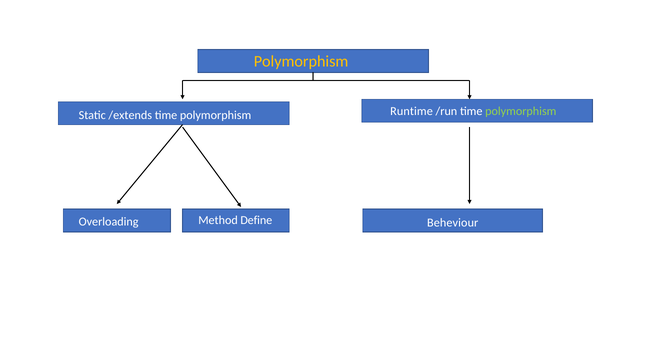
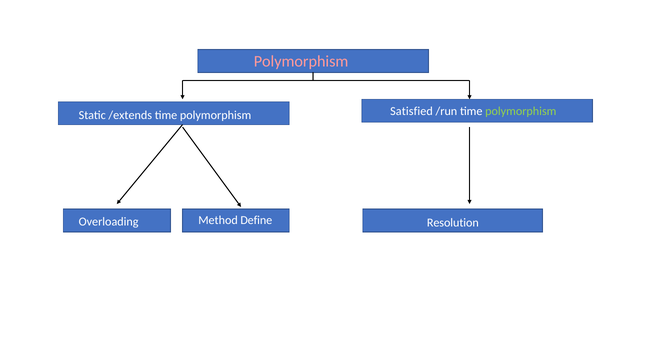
Polymorphism colour: yellow -> pink (301, 61)
Runtime: Runtime -> Satisfied (412, 111)
Beheviour: Beheviour -> Resolution (453, 223)
